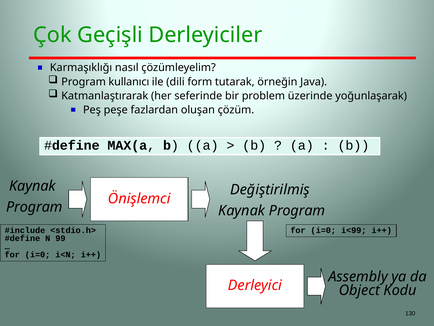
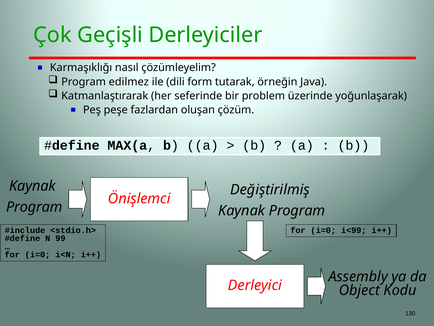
kullanıcı: kullanıcı -> edilmez (129, 82)
